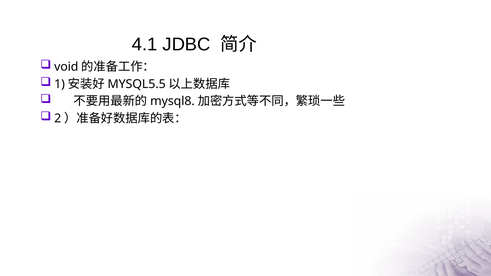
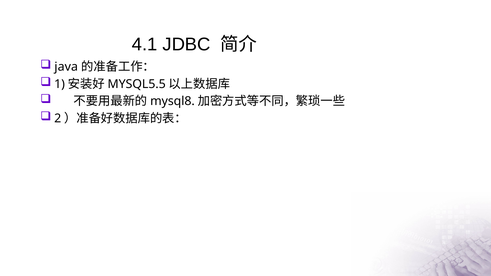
void: void -> java (66, 67)
